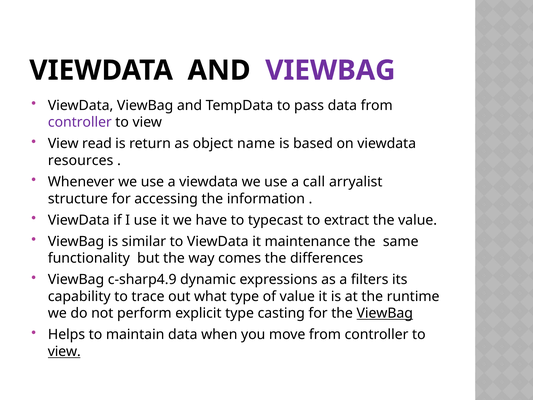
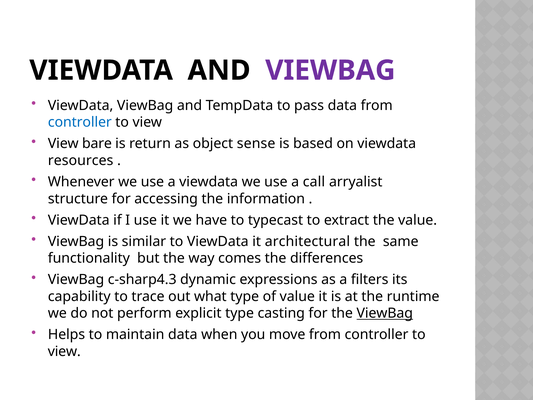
controller colour: purple -> blue (80, 122)
read: read -> bare (97, 144)
name: name -> sense (256, 144)
maintenance: maintenance -> architectural (307, 241)
c-sharp4.9: c-sharp4.9 -> c-sharp4.3 (142, 279)
view underline: present -> none (64, 351)
